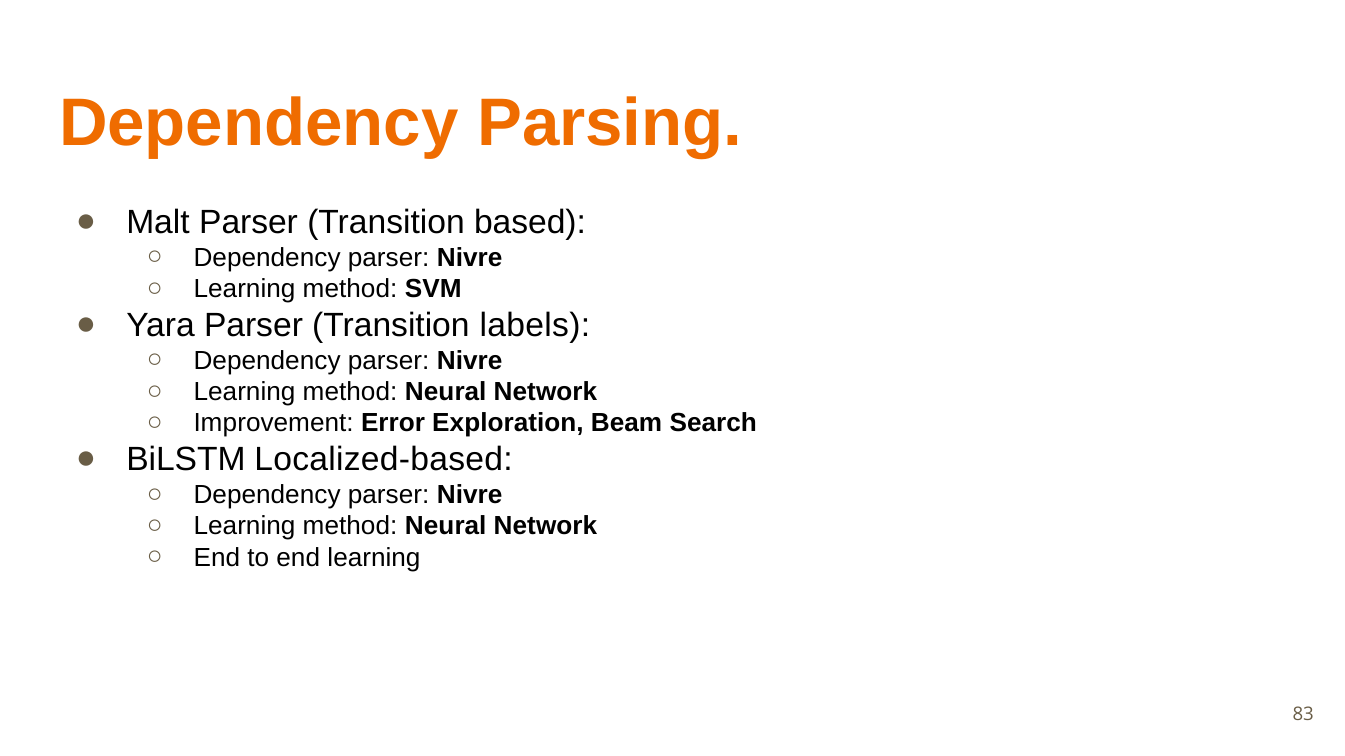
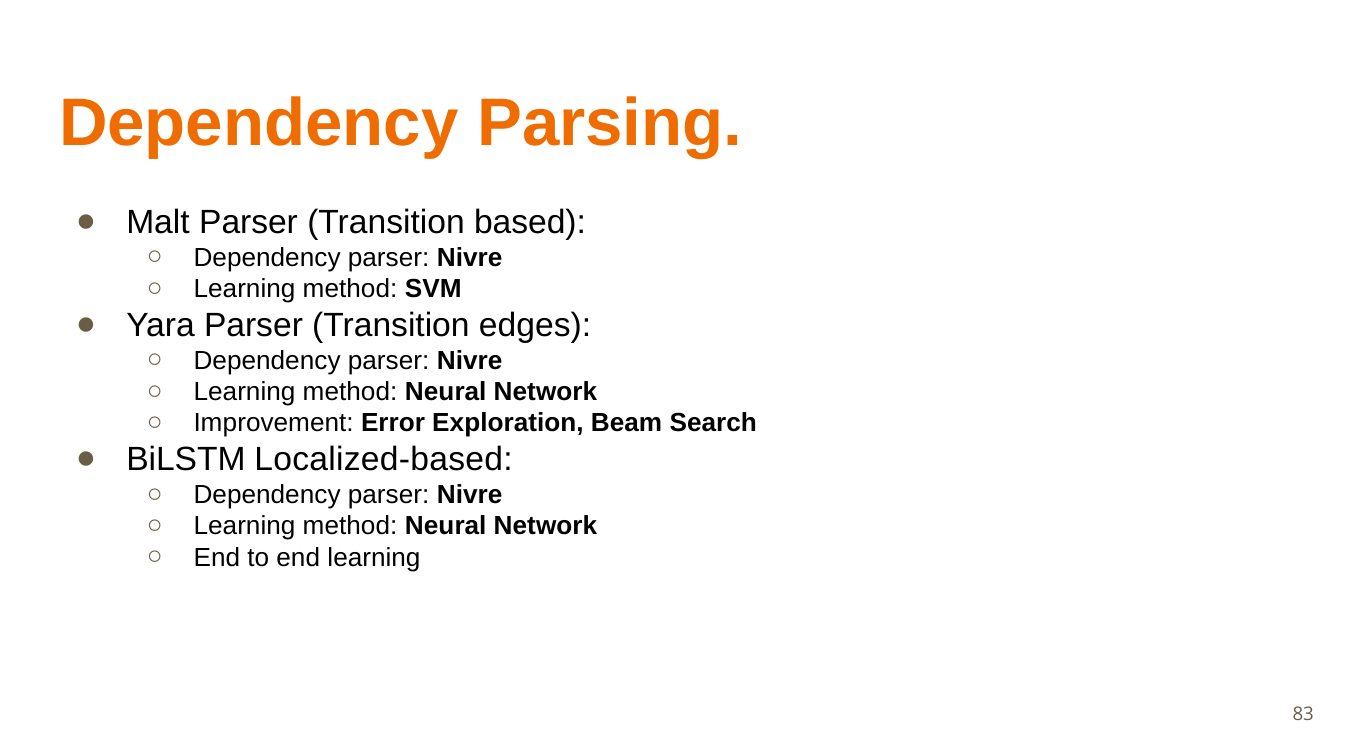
labels: labels -> edges (535, 325)
